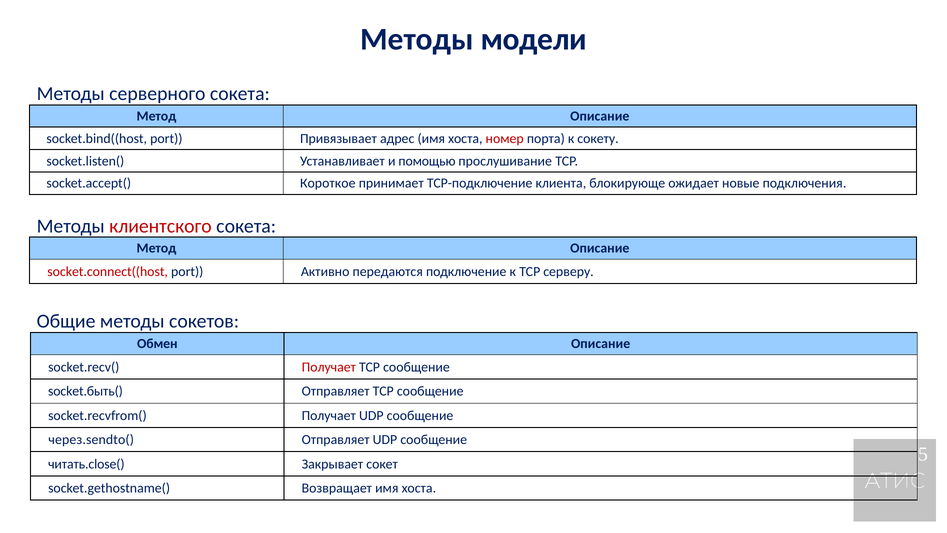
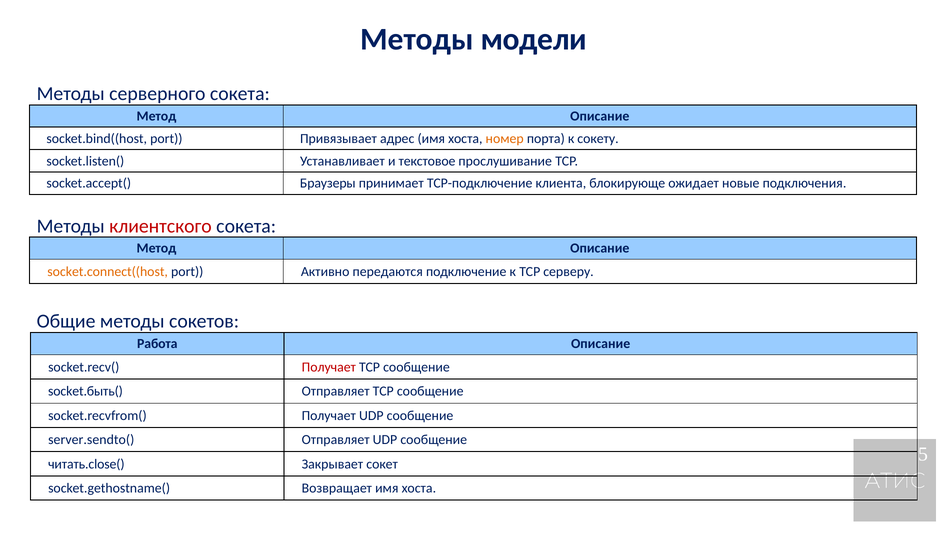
номер colour: red -> orange (505, 138)
помощью: помощью -> текстовое (427, 161)
Короткое: Короткое -> Браузеры (328, 183)
socket.connect((host colour: red -> orange (108, 271)
Обмен: Обмен -> Работа (157, 344)
через.sendto(: через.sendto( -> server.sendto( (91, 439)
